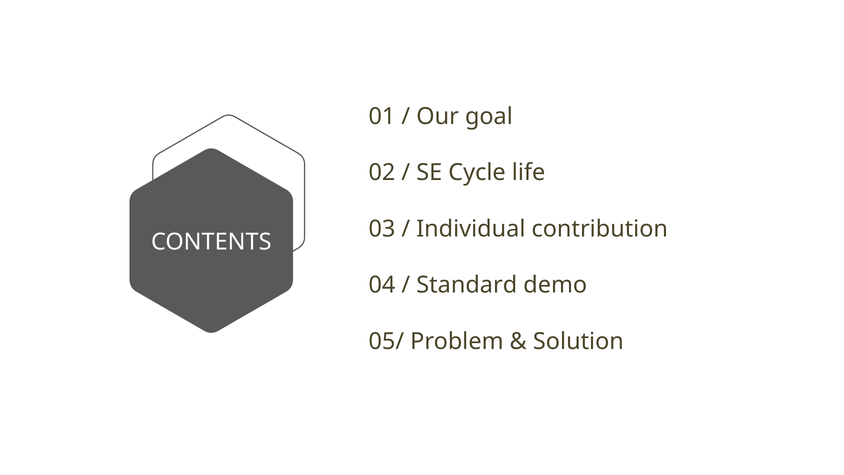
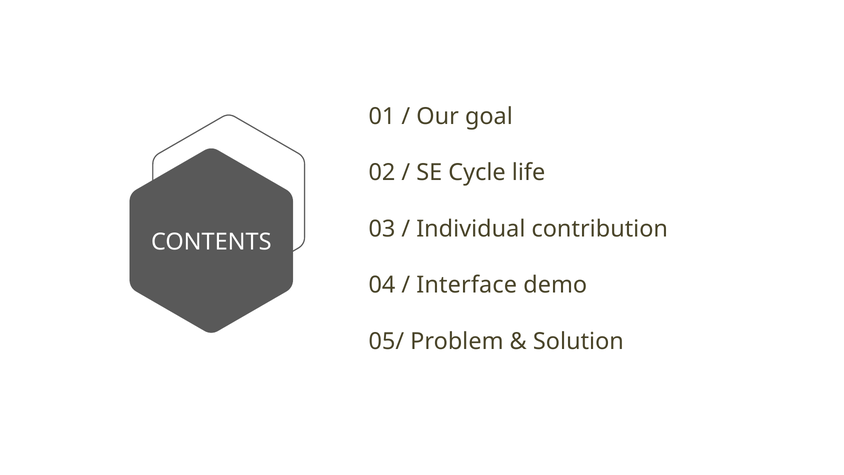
Standard: Standard -> Interface (467, 285)
